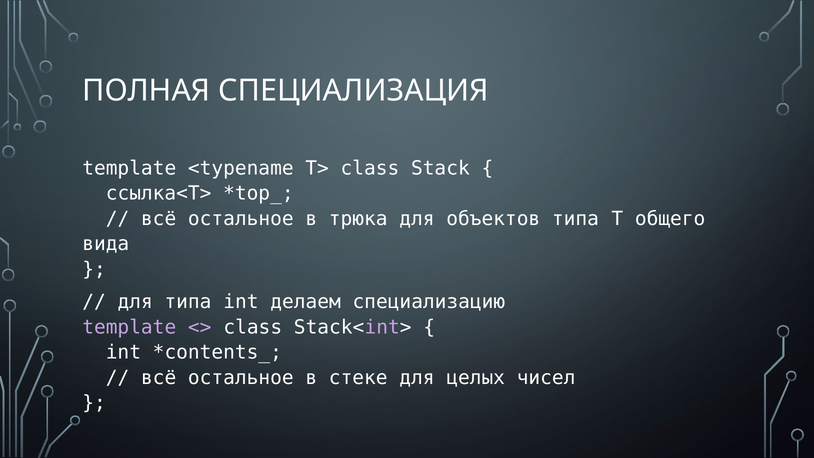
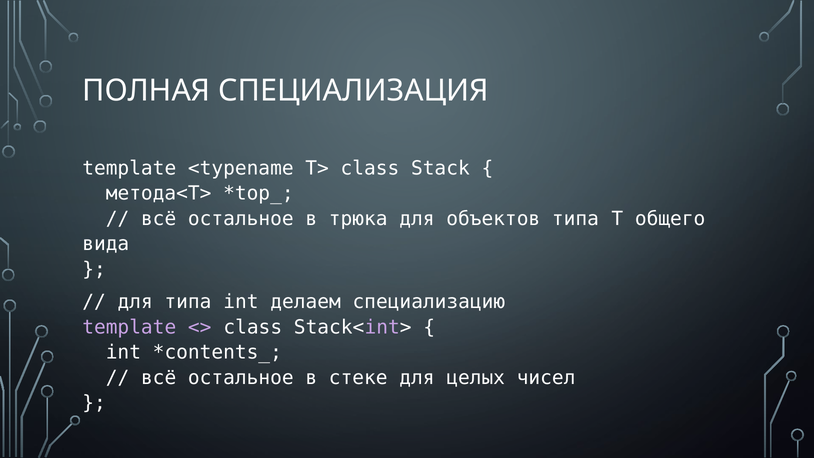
ссылка<T>: ссылка<T> -> метода<T> (159, 193)
